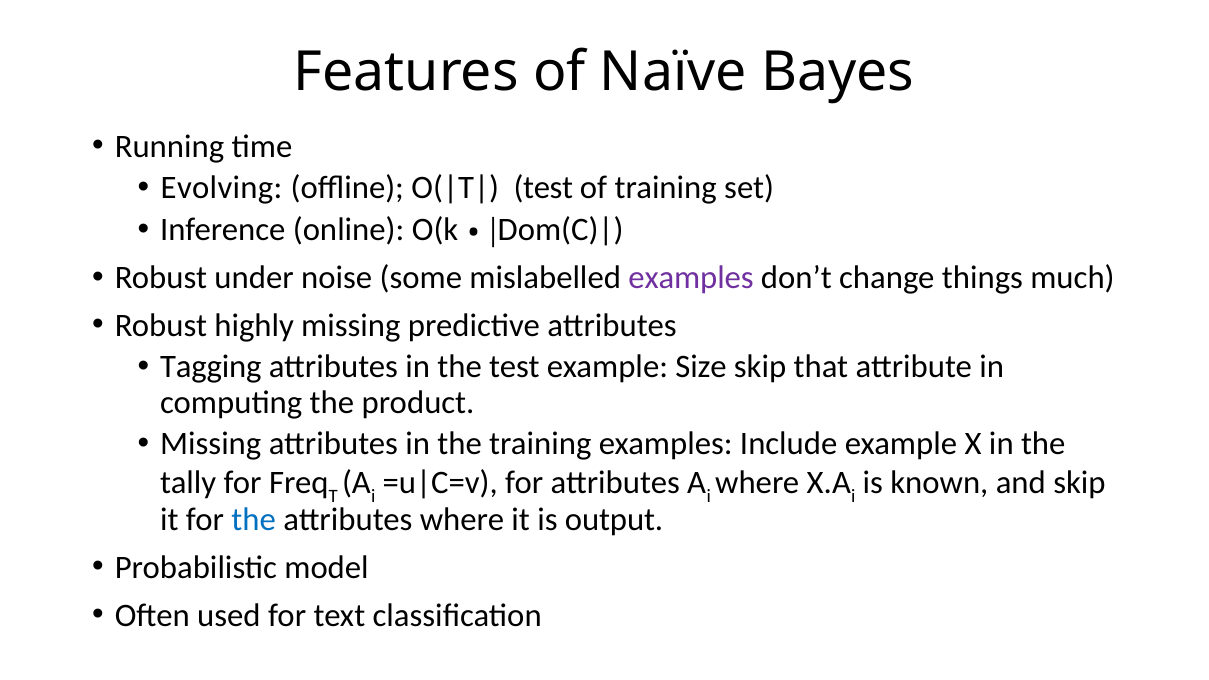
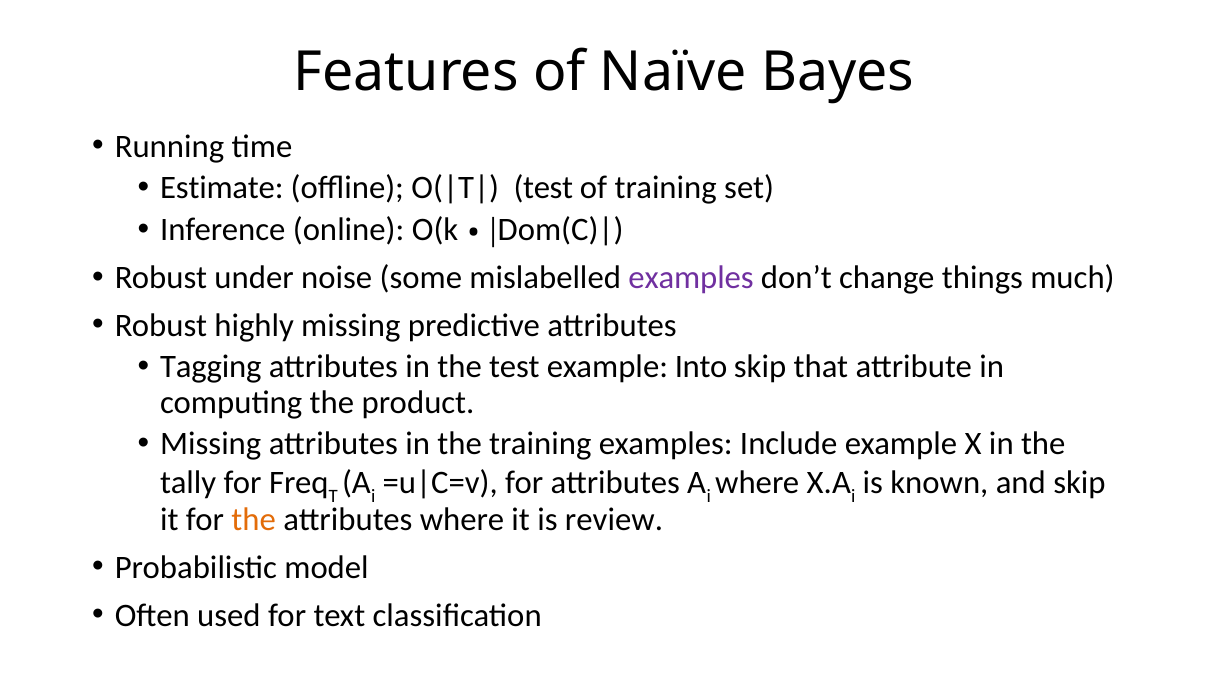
Evolving: Evolving -> Estimate (222, 188)
Size: Size -> Into (701, 367)
the colour: blue -> orange (254, 519)
output: output -> review (614, 519)
